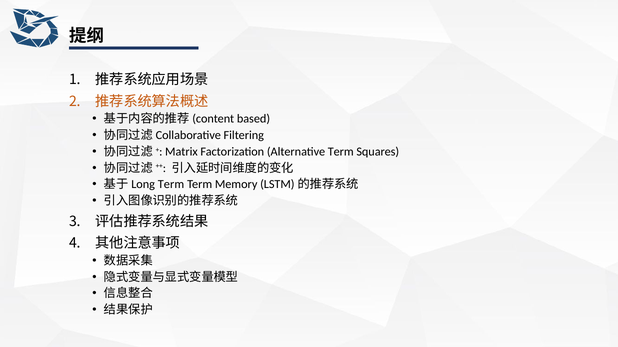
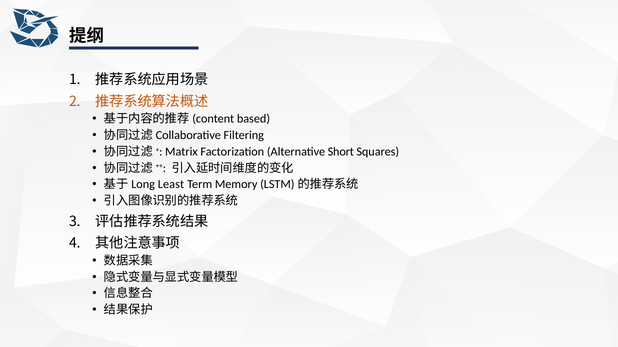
Alternative Term: Term -> Short (341, 152)
Term: Term -> Least (171, 185)
